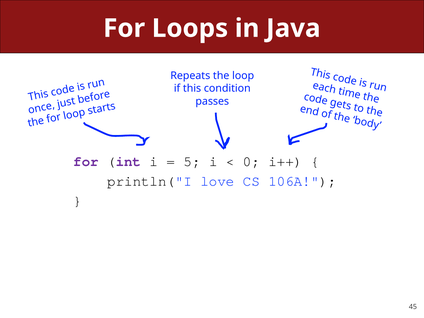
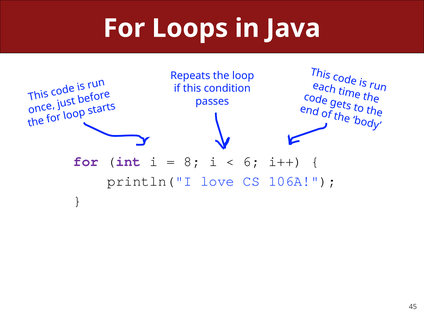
5: 5 -> 8 (192, 161)
0: 0 -> 6 (251, 161)
